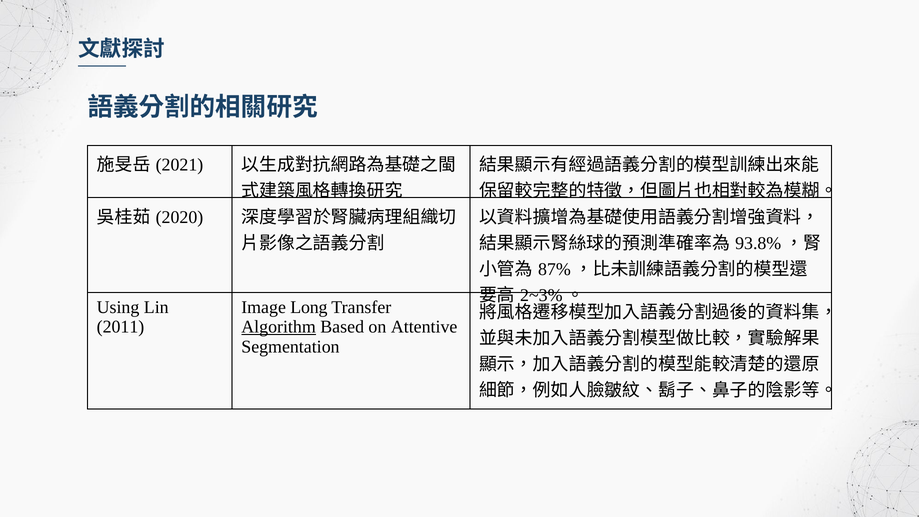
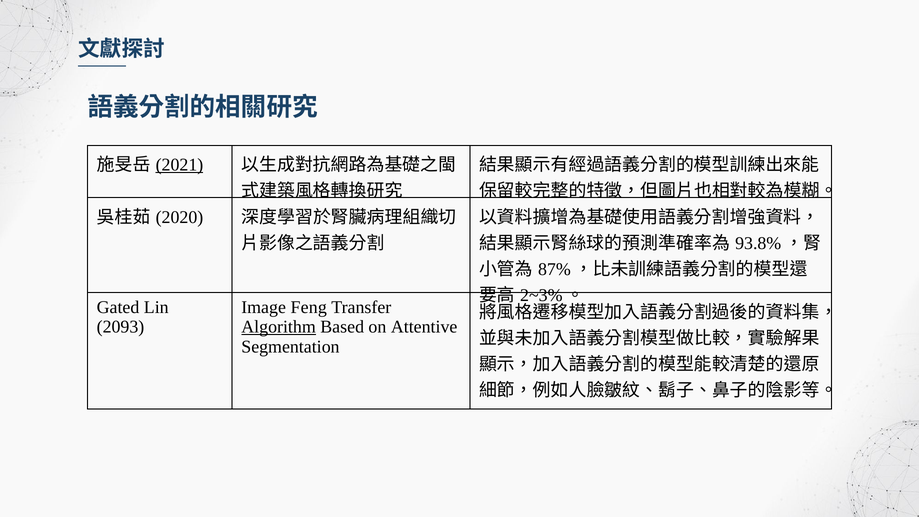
2021 underline: none -> present (179, 165)
Using: Using -> Gated (118, 307)
Long: Long -> Feng (309, 307)
2011: 2011 -> 2093 (120, 327)
